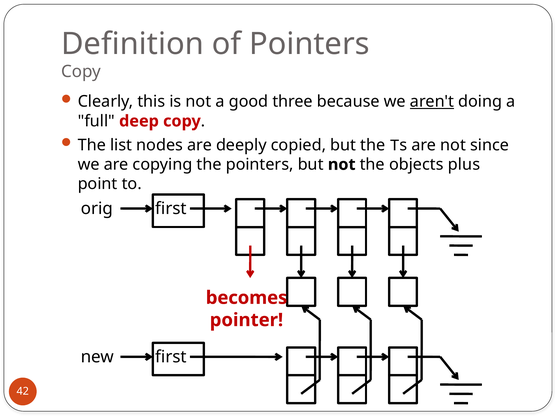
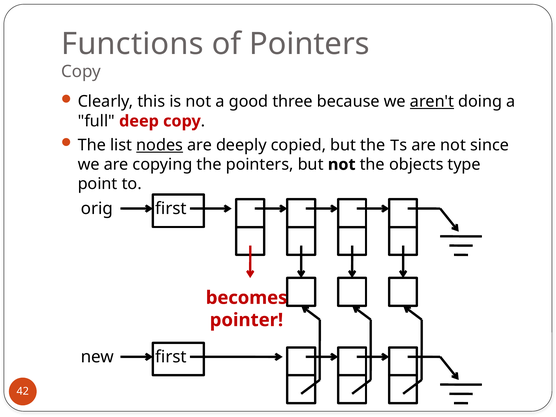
Definition: Definition -> Functions (132, 44)
nodes underline: none -> present (160, 145)
plus: plus -> type (464, 165)
